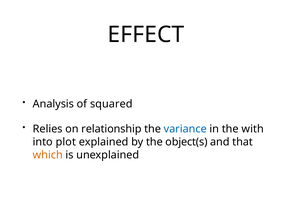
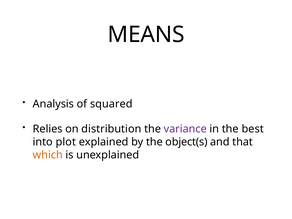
EFFECT: EFFECT -> MEANS (146, 35)
relationship: relationship -> distribution (111, 129)
variance colour: blue -> purple (185, 129)
with: with -> best (253, 129)
